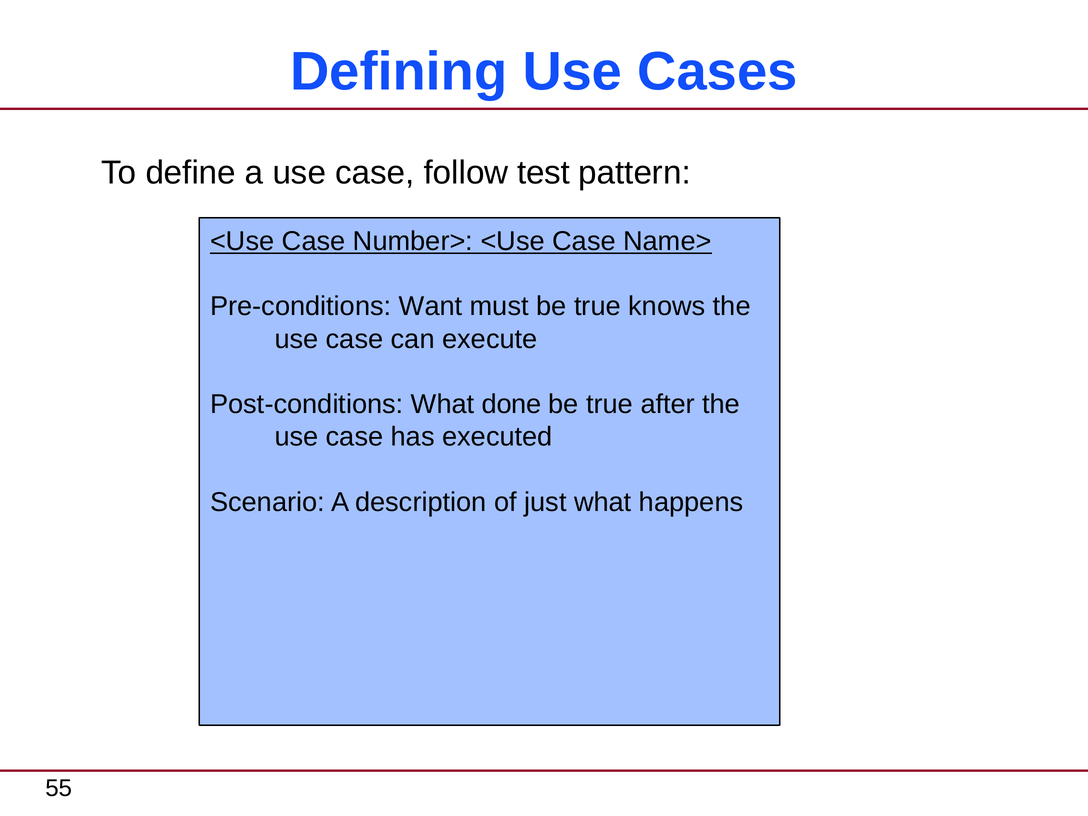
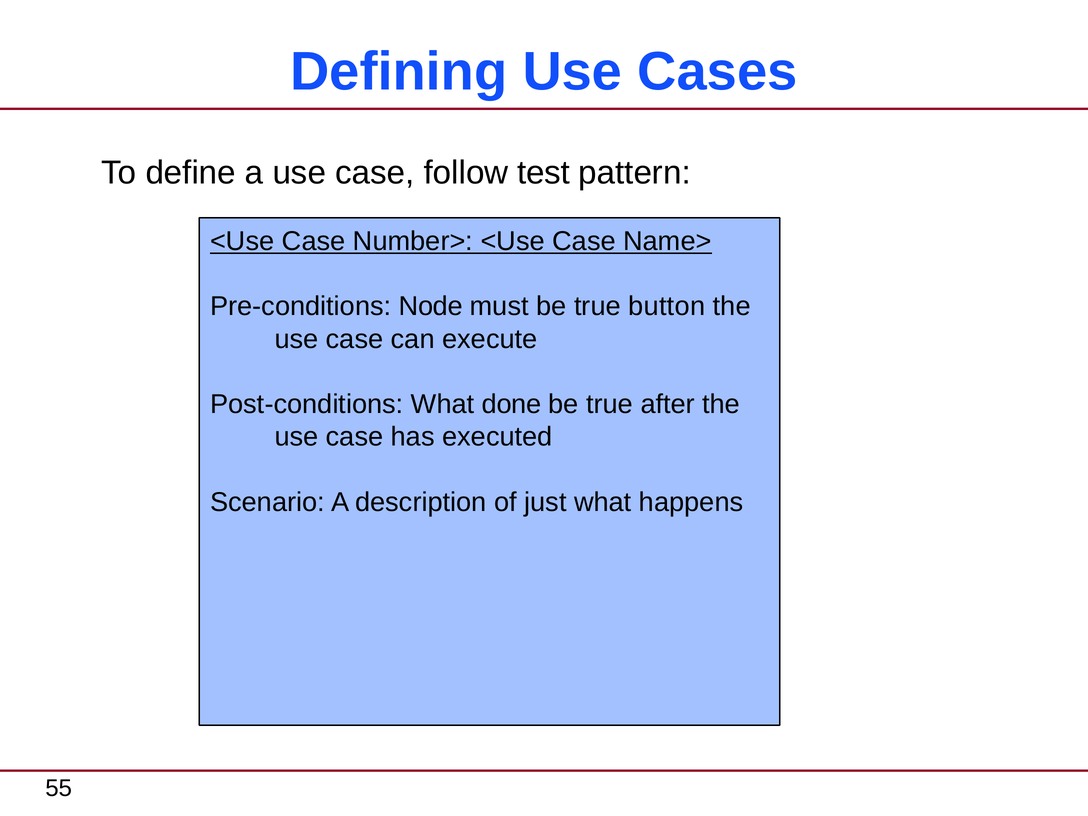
Want: Want -> Node (431, 306)
knows: knows -> button (667, 306)
